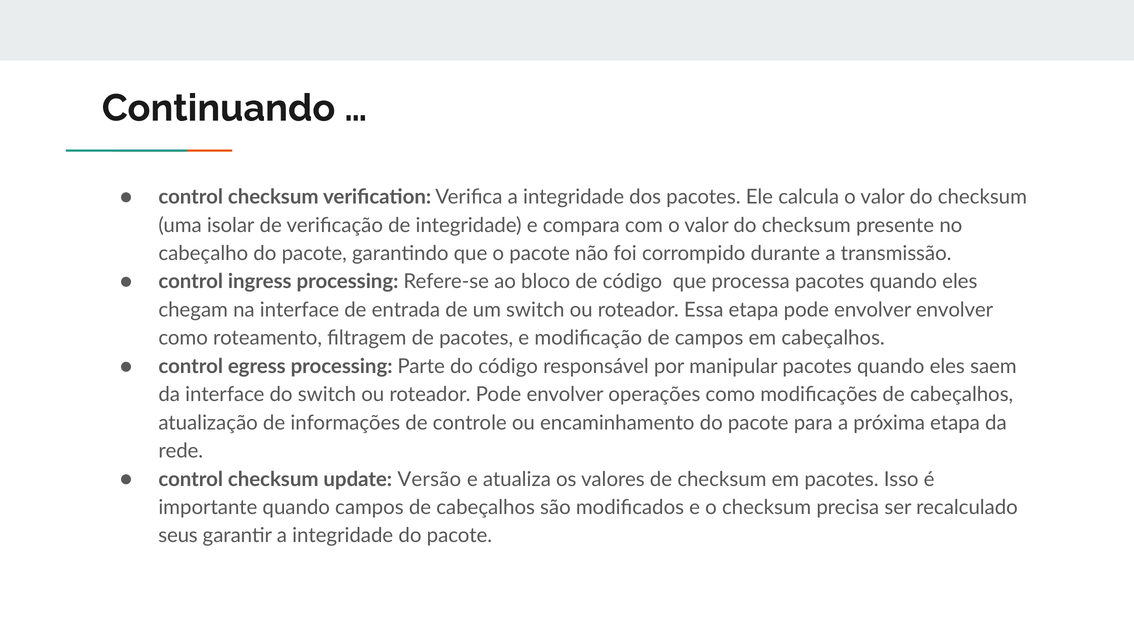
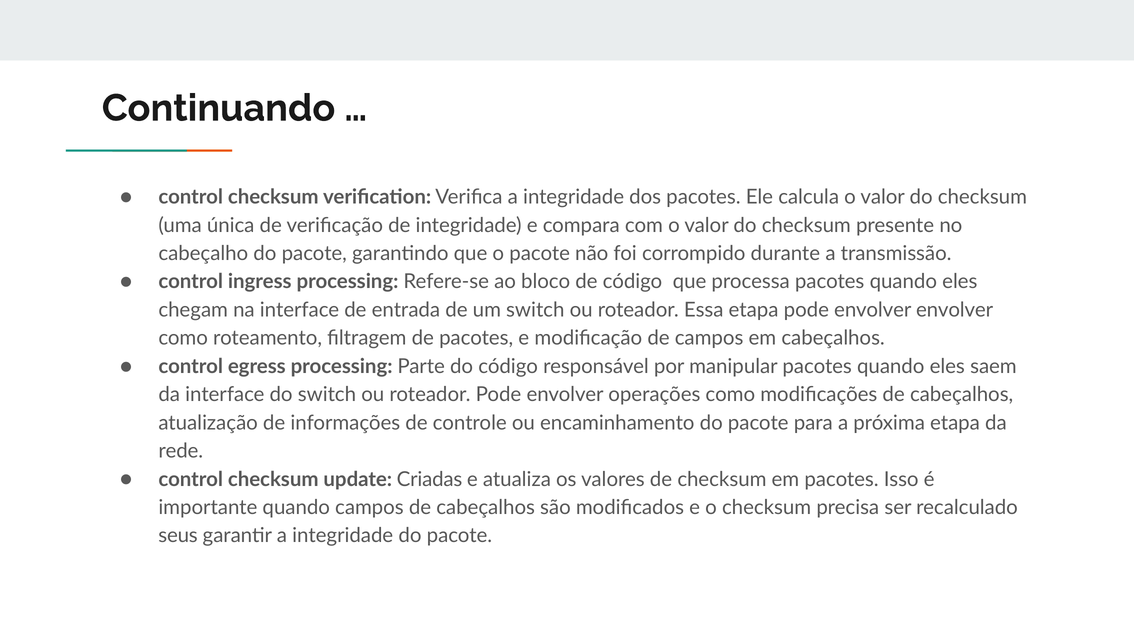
isolar: isolar -> única (231, 225)
Versão: Versão -> Criadas (430, 479)
